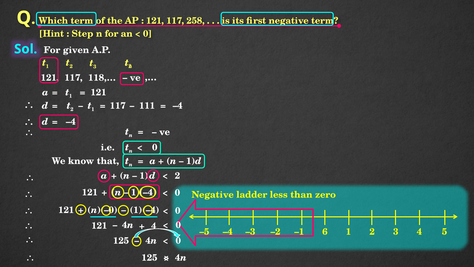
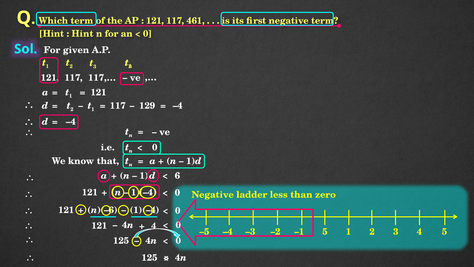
258: 258 -> 461 (196, 21)
Step: Step -> Hint (82, 34)
118,…: 118,… -> 117,… (102, 78)
111: 111 -> 129 (147, 106)
2: 2 -> 6 (177, 176)
–0: –0 -> –6 (109, 210)
–1 6: 6 -> 5 (325, 232)
